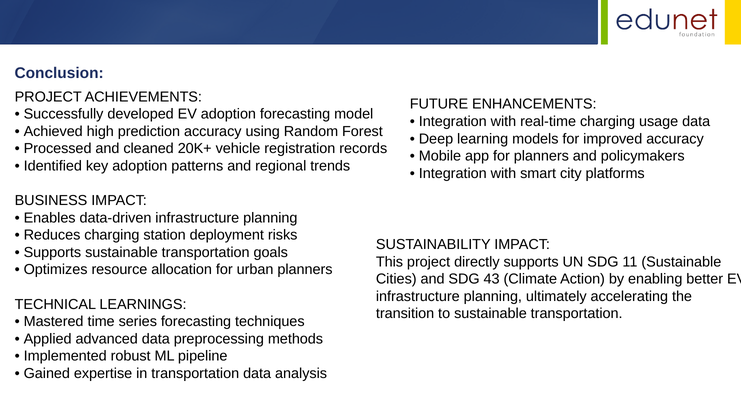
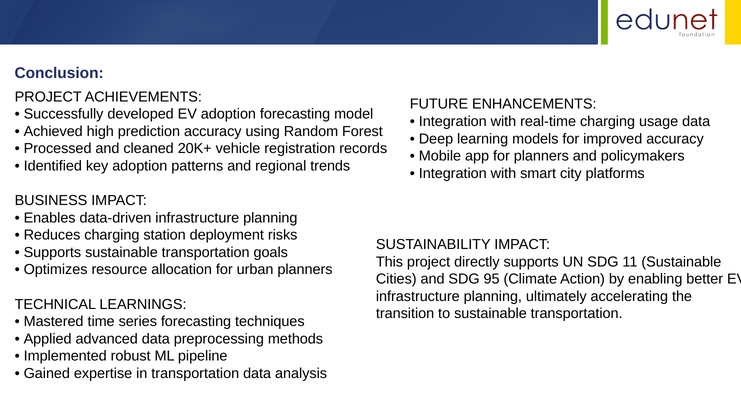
43: 43 -> 95 (492, 279)
